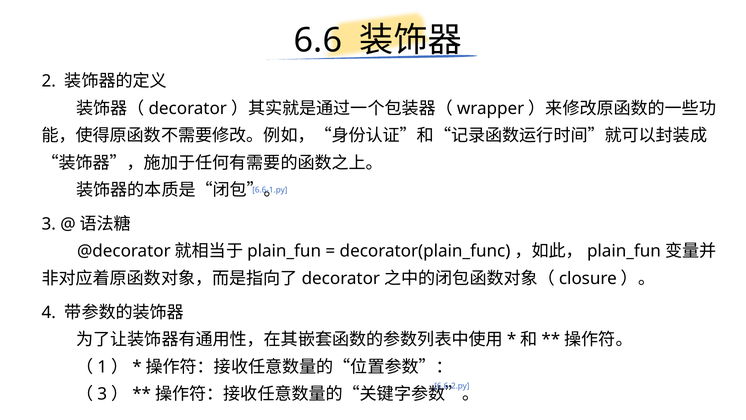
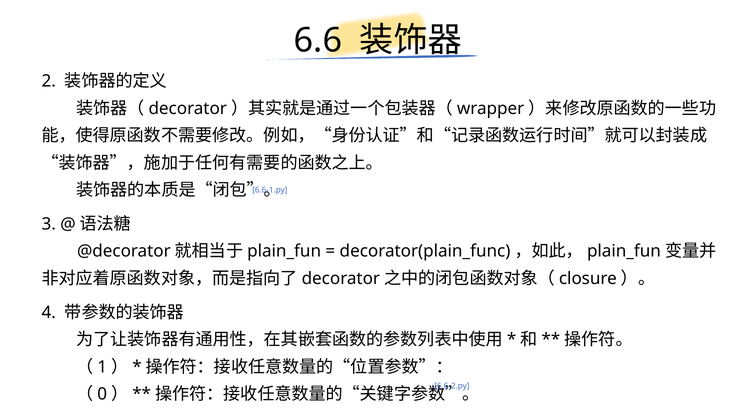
3: 3 -> 0 (102, 394)
